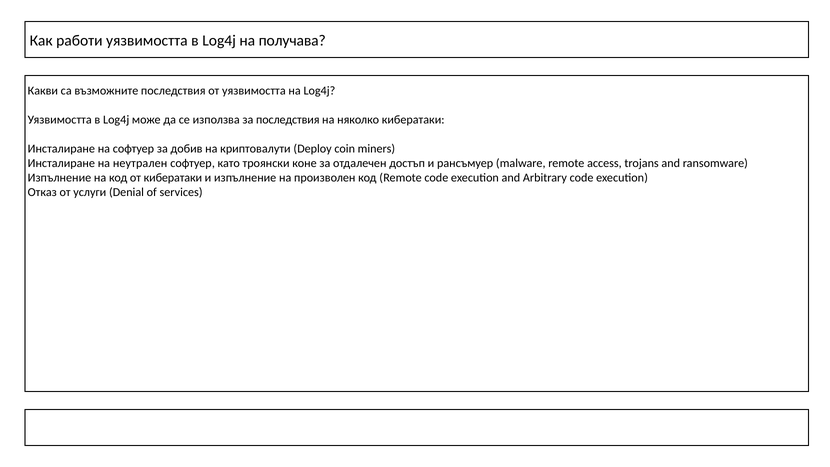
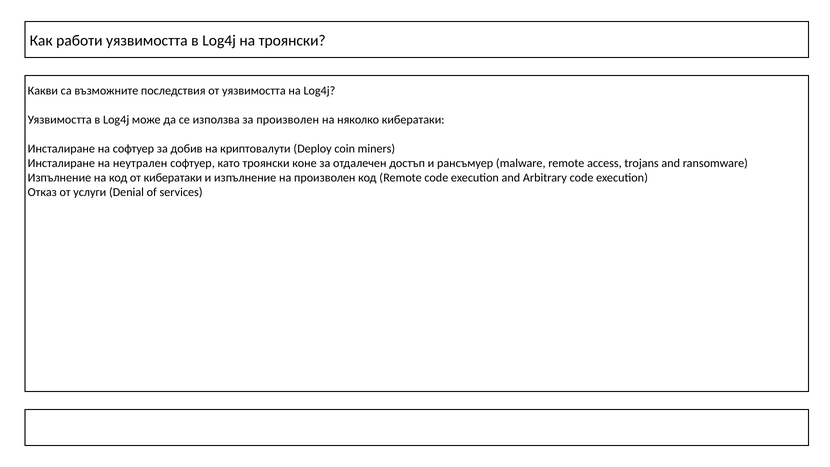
на получава: получава -> троянски (292, 40)
за последствия: последствия -> произволен (288, 120)
